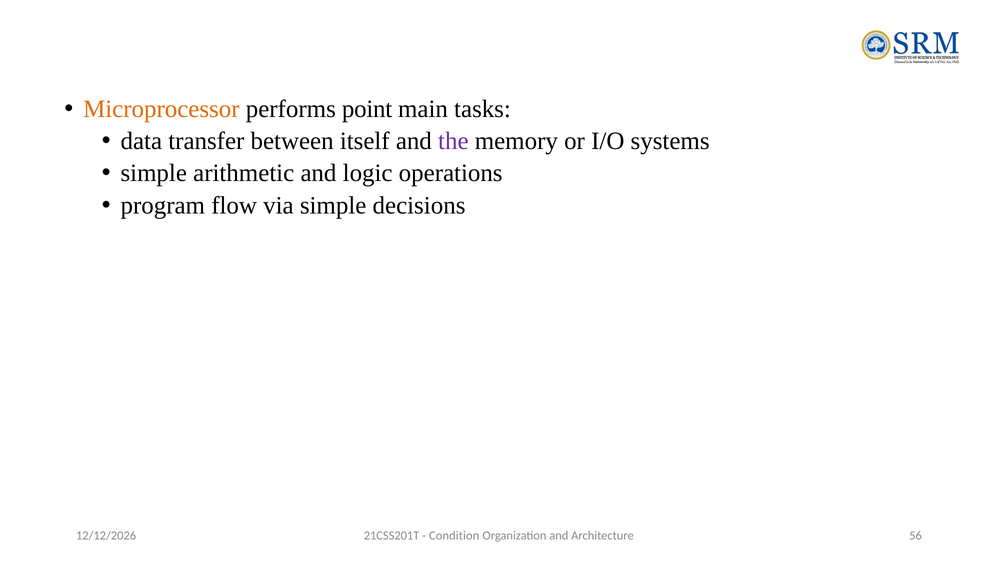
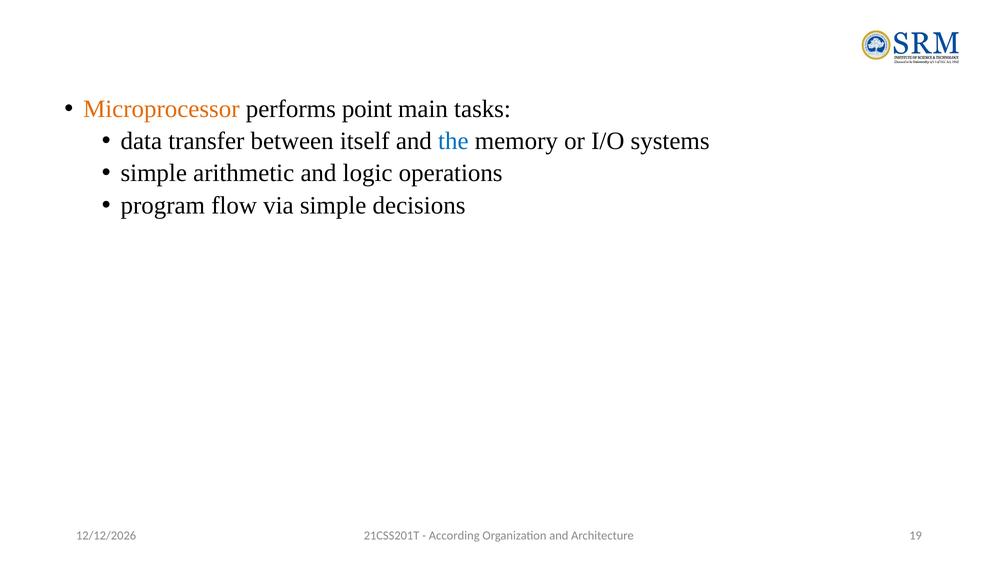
the colour: purple -> blue (453, 141)
Condition: Condition -> According (454, 536)
56: 56 -> 19 (916, 536)
